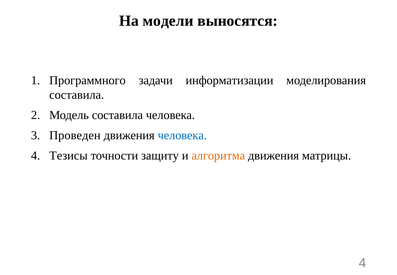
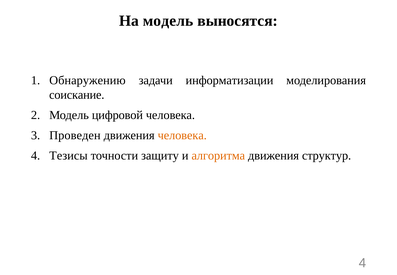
На модели: модели -> модель (168, 21)
Программного: Программного -> Обнаружению (87, 80)
составила: составила -> соискание (77, 95)
Модель составила: составила -> цифровой (117, 115)
человека colour: blue -> orange (182, 135)
матрицы: матрицы -> структур (327, 155)
